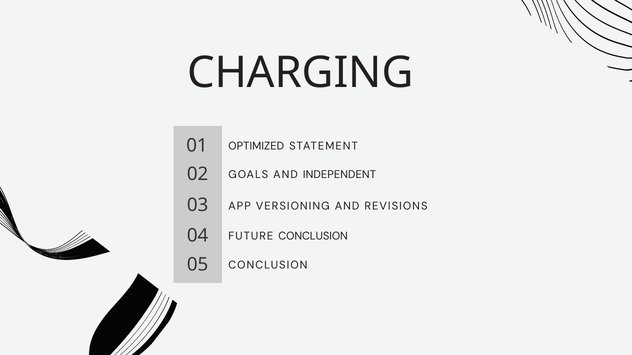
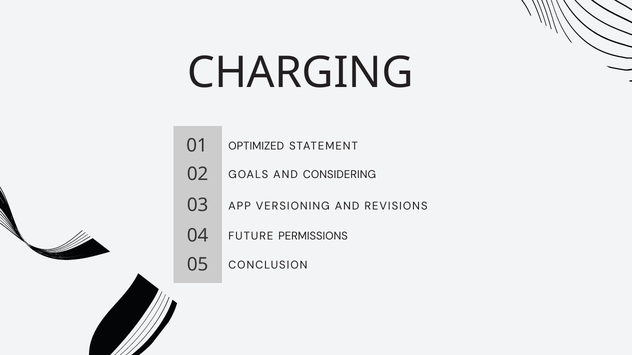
INDEPENDENT: INDEPENDENT -> CONSIDERING (339, 175)
FUTURE CONCLUSION: CONCLUSION -> PERMISSIONS (313, 237)
